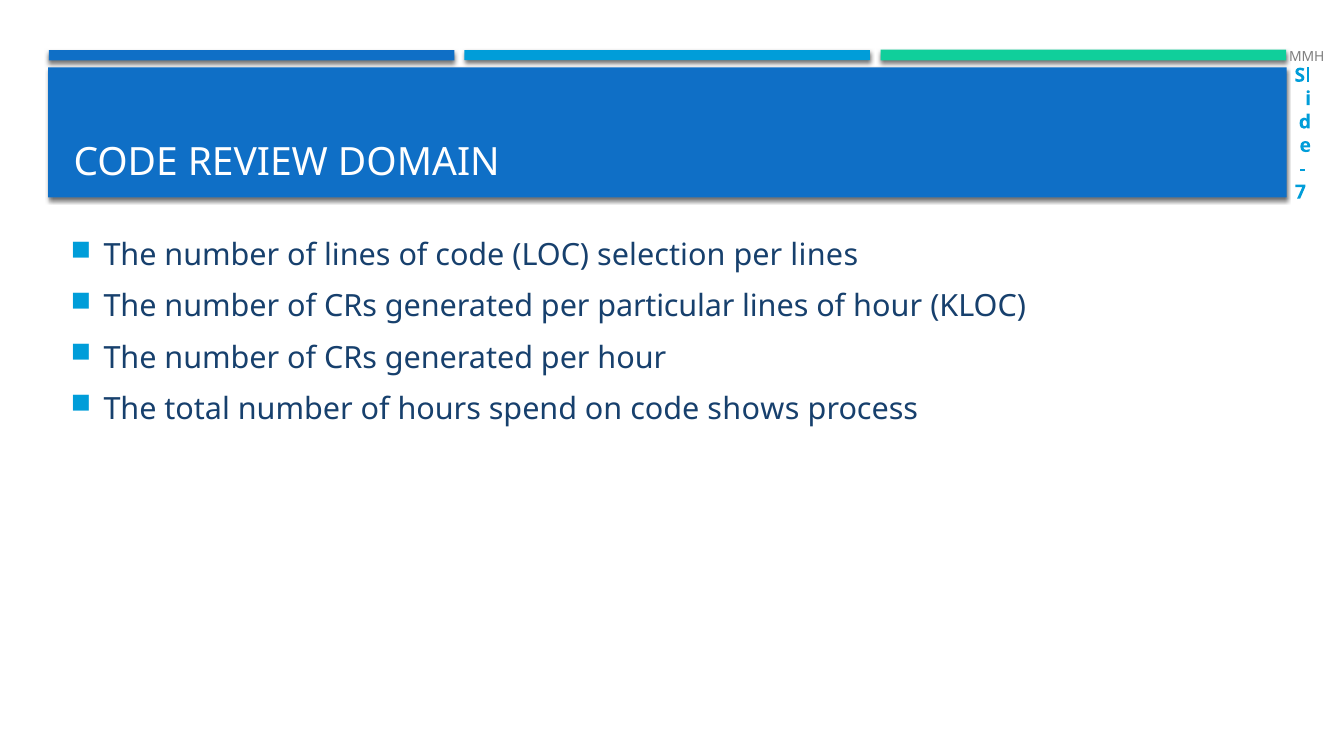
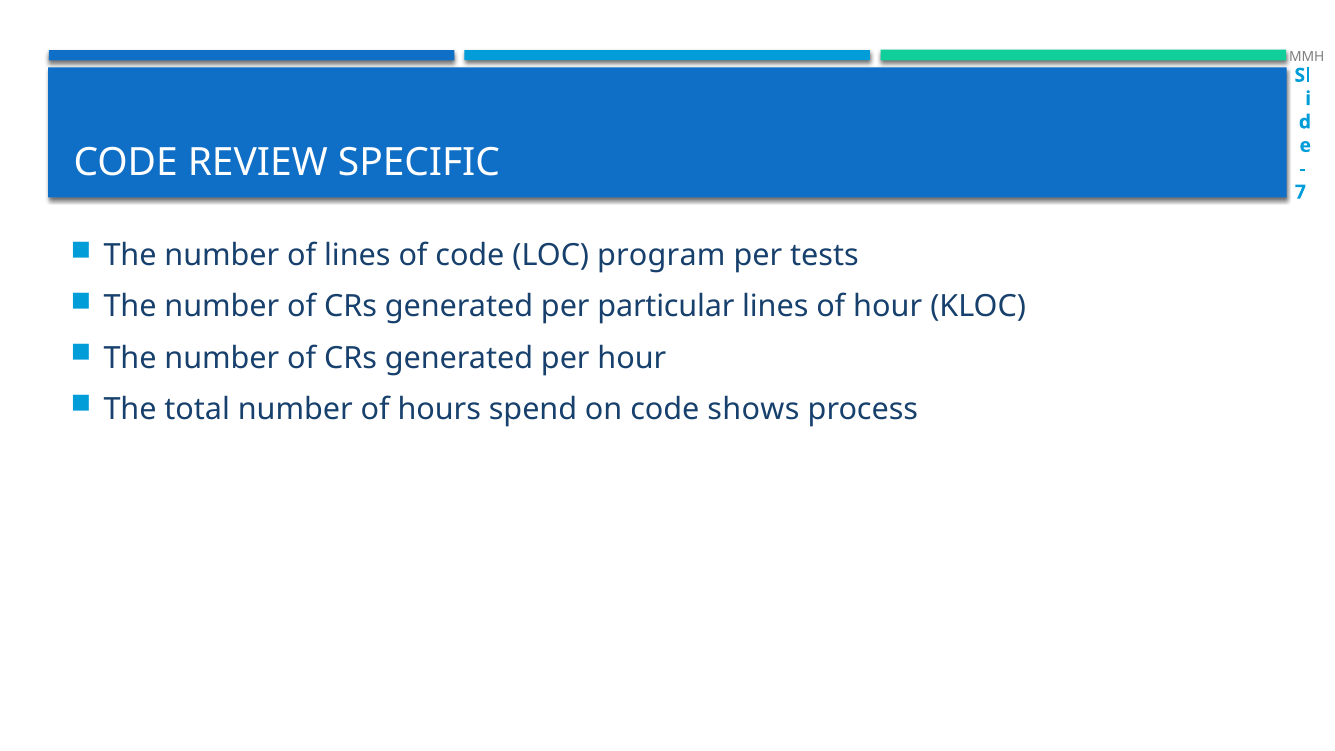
DOMAIN: DOMAIN -> SPECIFIC (419, 162)
selection: selection -> program (661, 256)
per lines: lines -> tests (824, 256)
